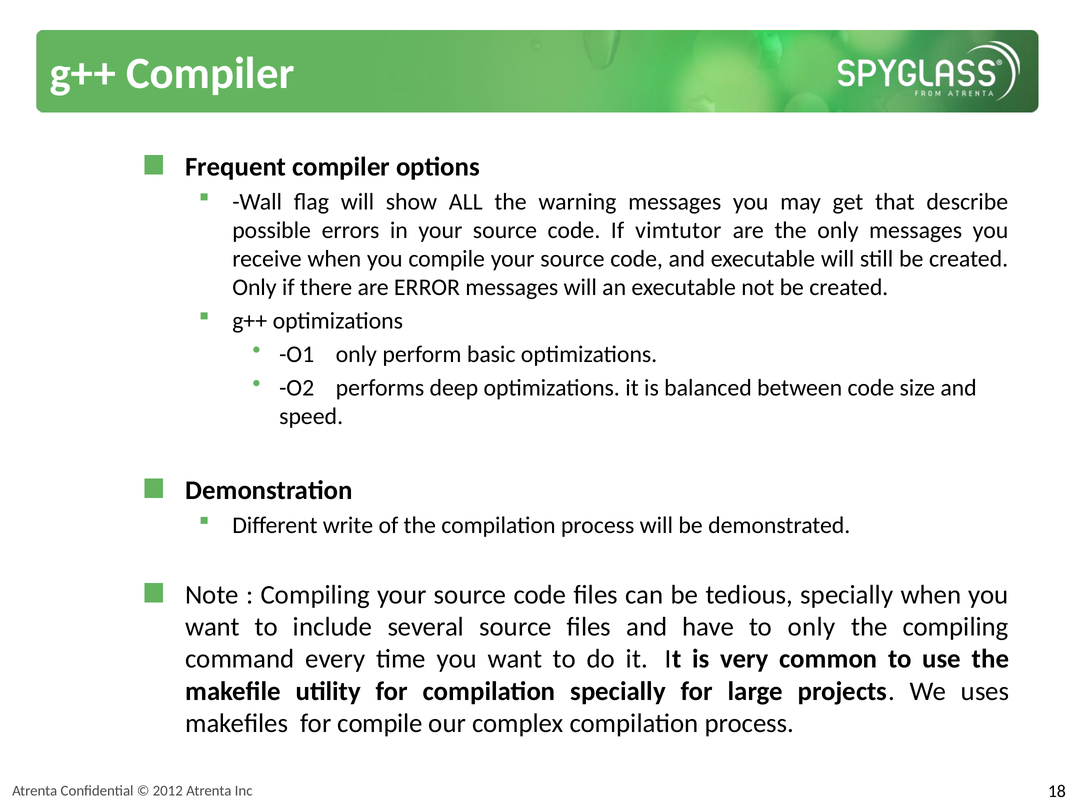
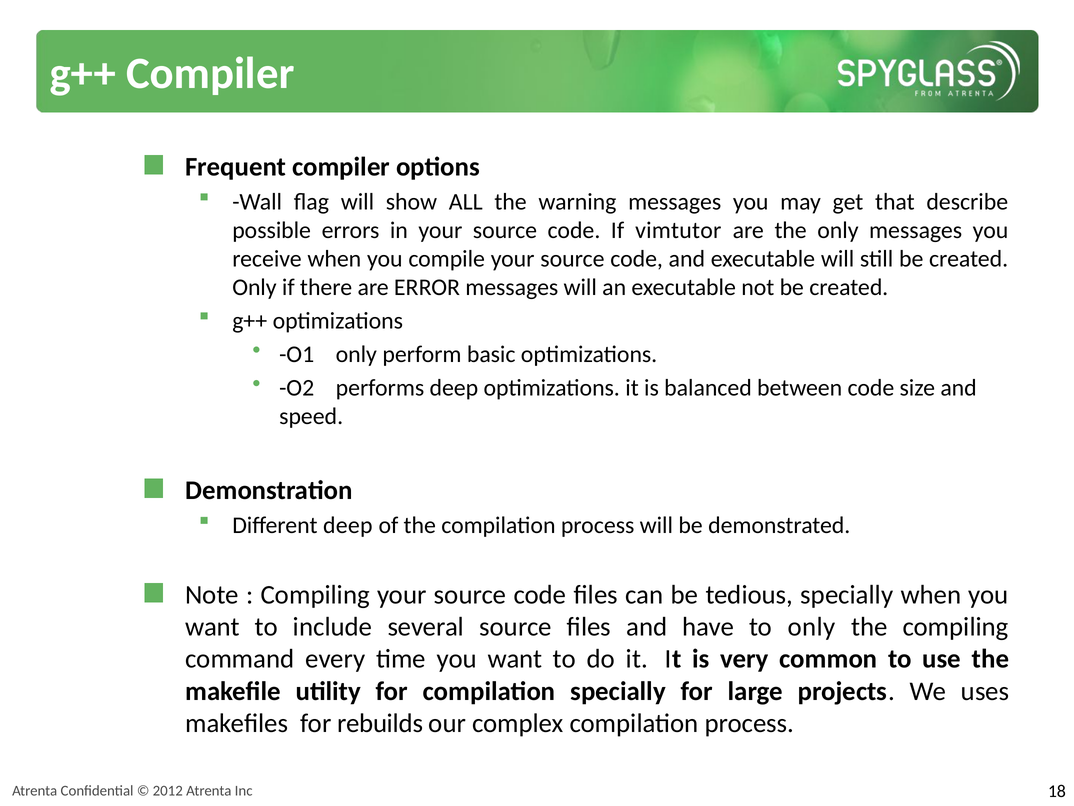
Different write: write -> deep (348, 525)
for compile: compile -> rebuilds (380, 723)
